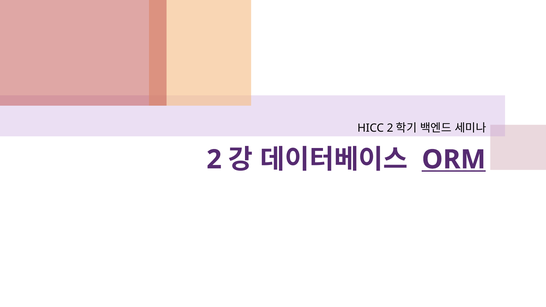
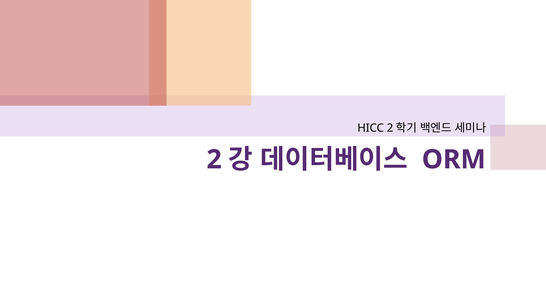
ORM underline: present -> none (454, 160)
